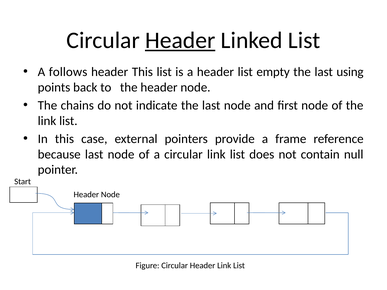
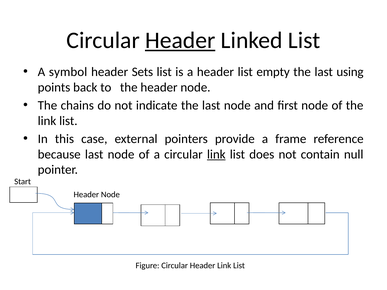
follows: follows -> symbol (68, 72)
header This: This -> Sets (142, 72)
link underline: none -> present (216, 154)
